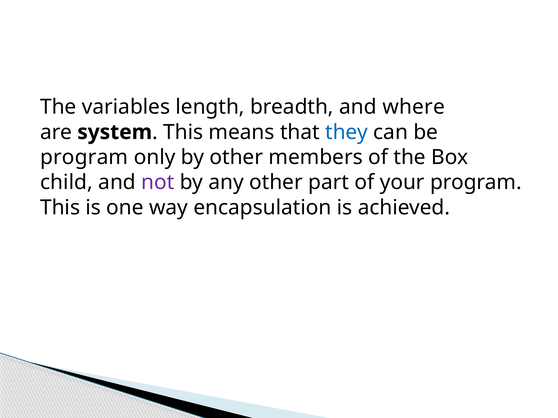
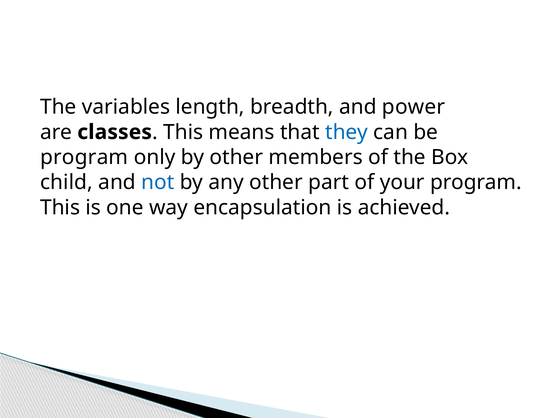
where: where -> power (414, 107)
system: system -> classes (115, 132)
not colour: purple -> blue (158, 183)
